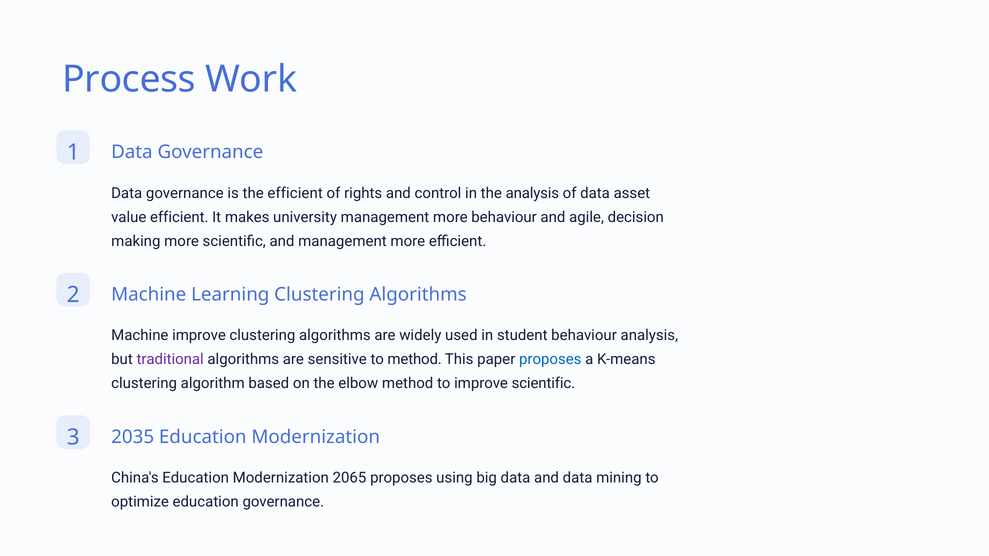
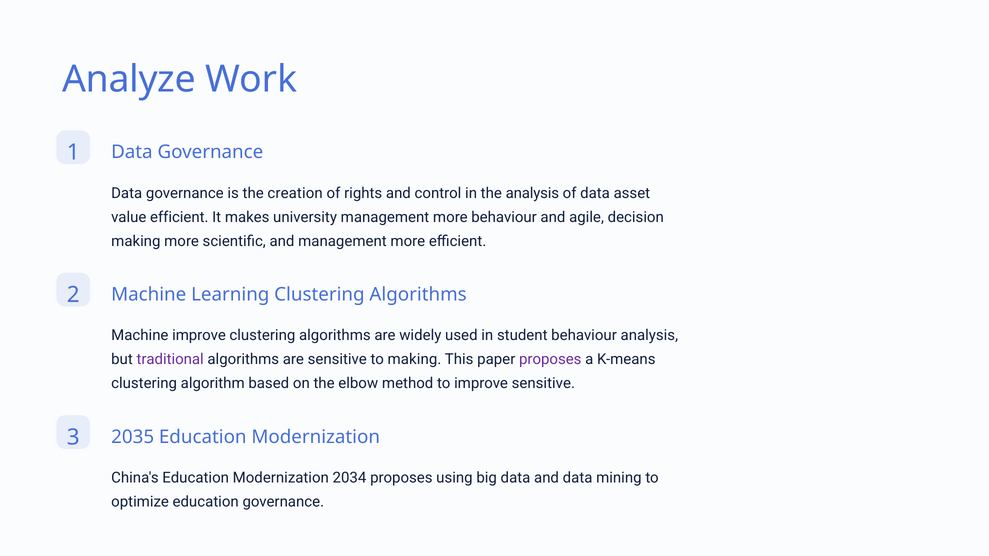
Process: Process -> Analyze (129, 79)
the efficient: efficient -> creation (295, 193)
to method: method -> making (414, 360)
proposes colour: blue -> purple (550, 360)
improve scientific: scientific -> sensitive (543, 384)
2065: 2065 -> 2034 (349, 478)
